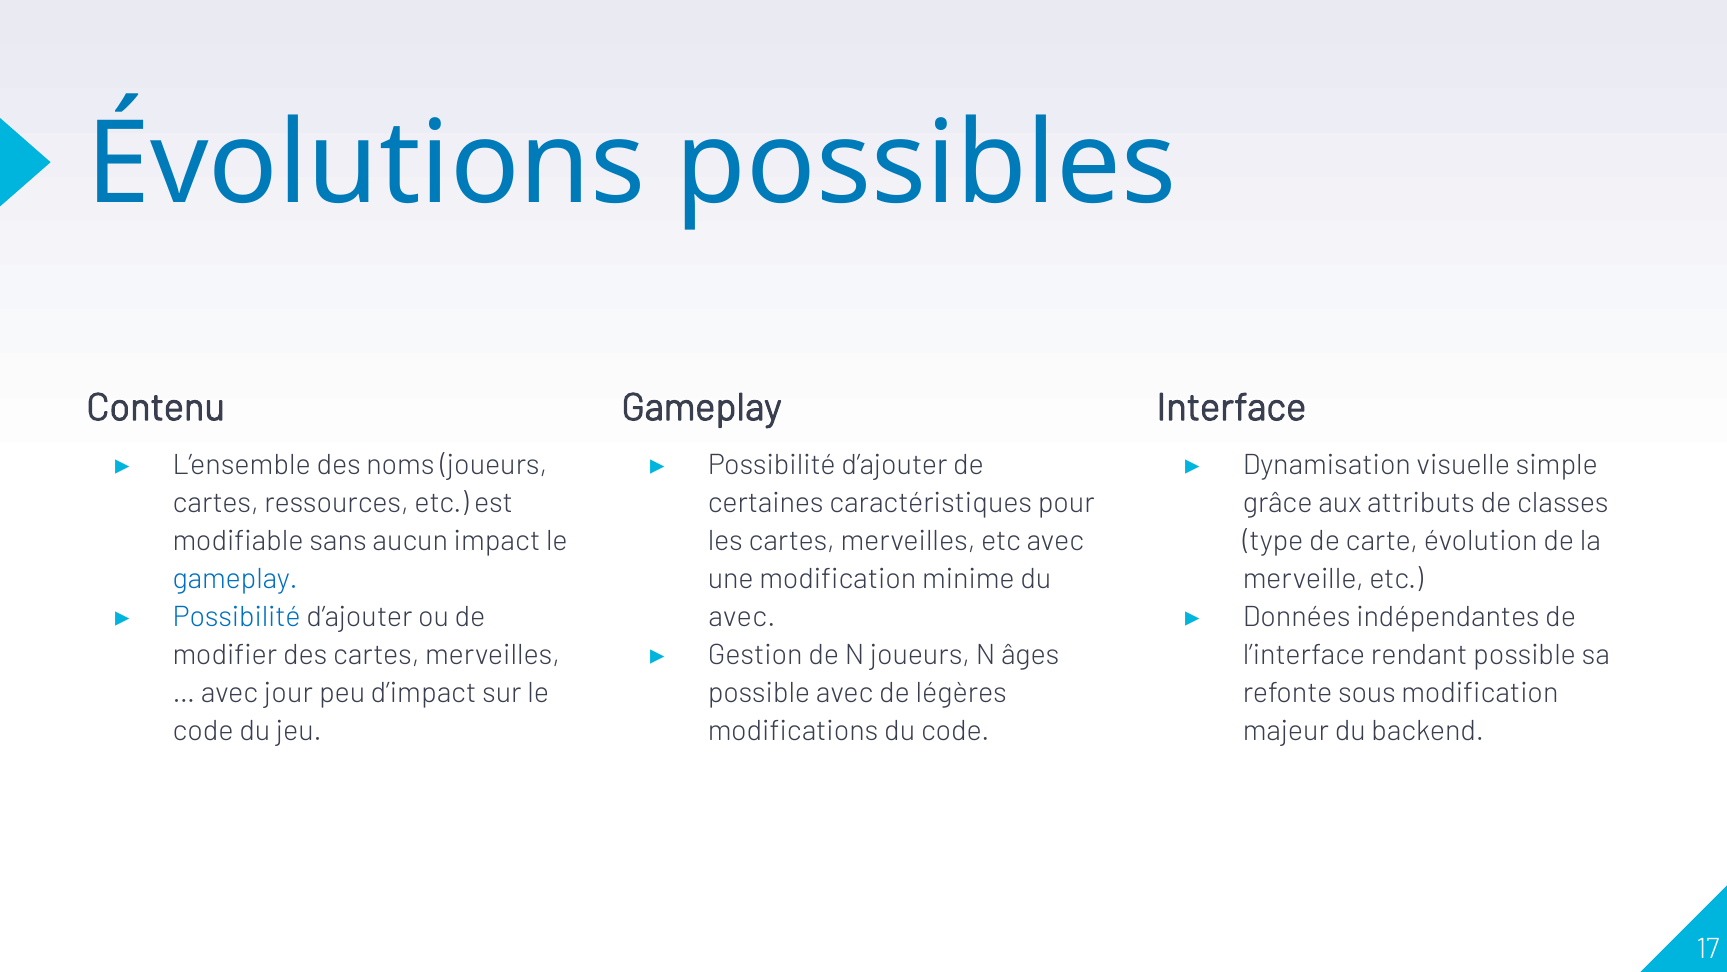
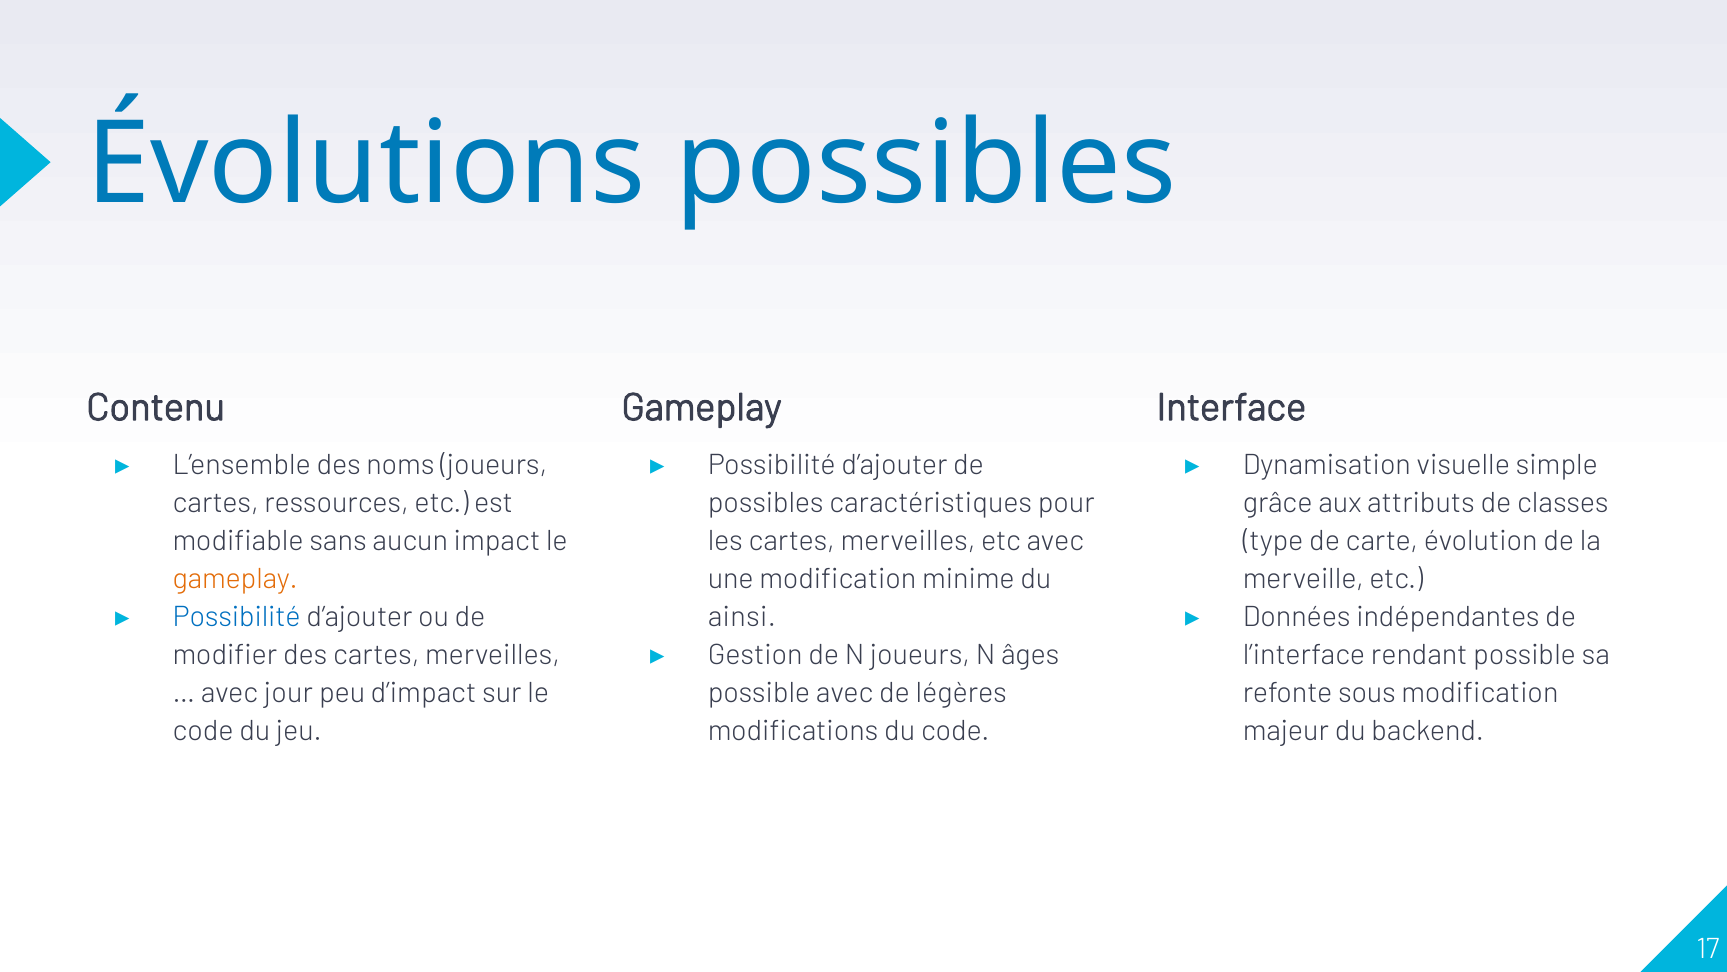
certaines: certaines -> possibles (766, 503)
gameplay colour: blue -> orange (235, 578)
avec: avec -> ainsi (742, 616)
